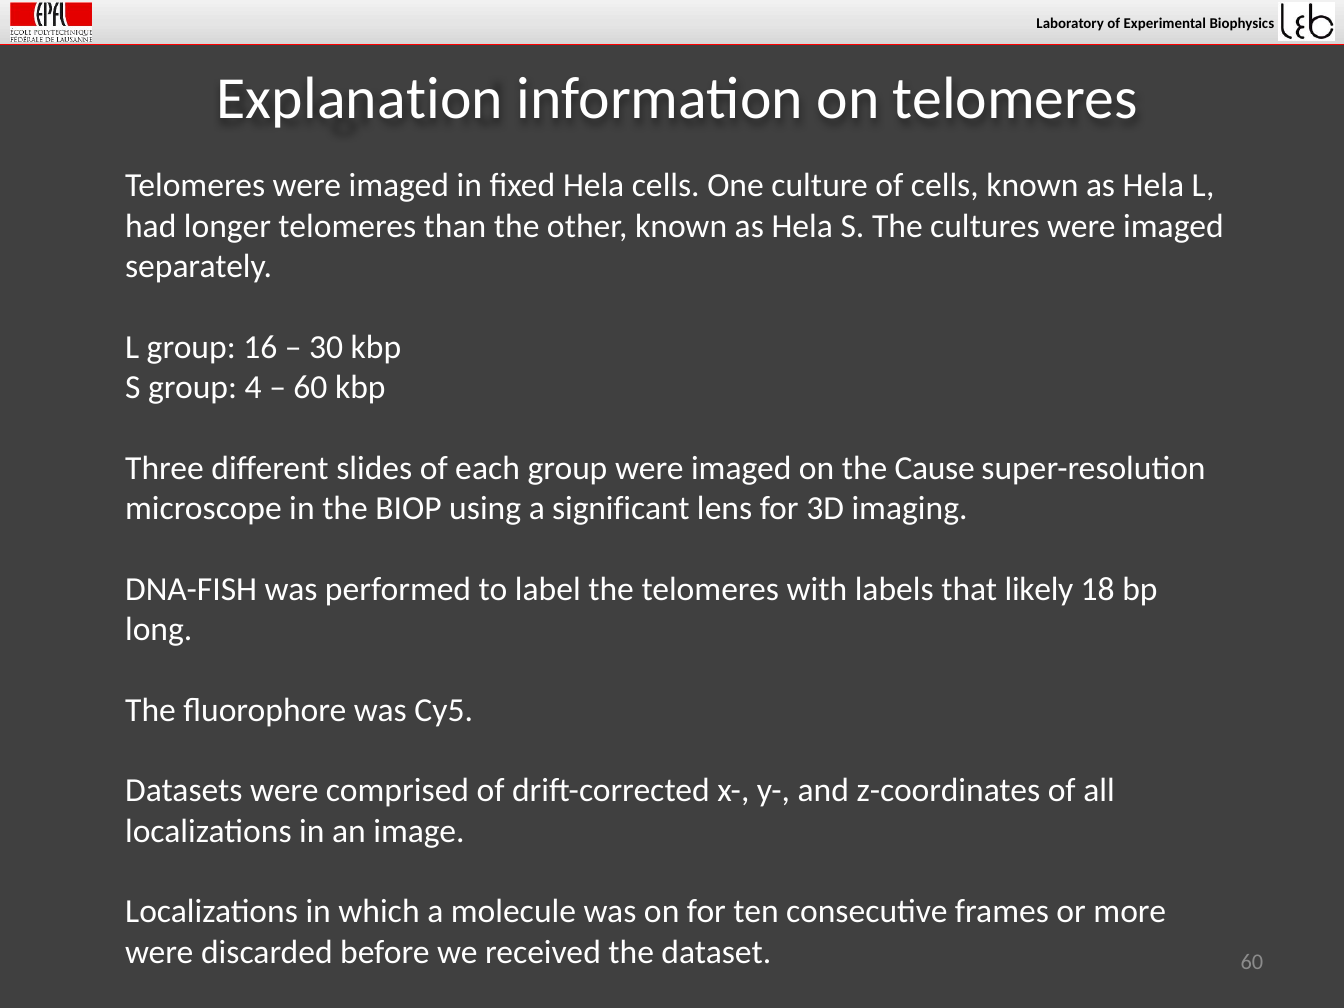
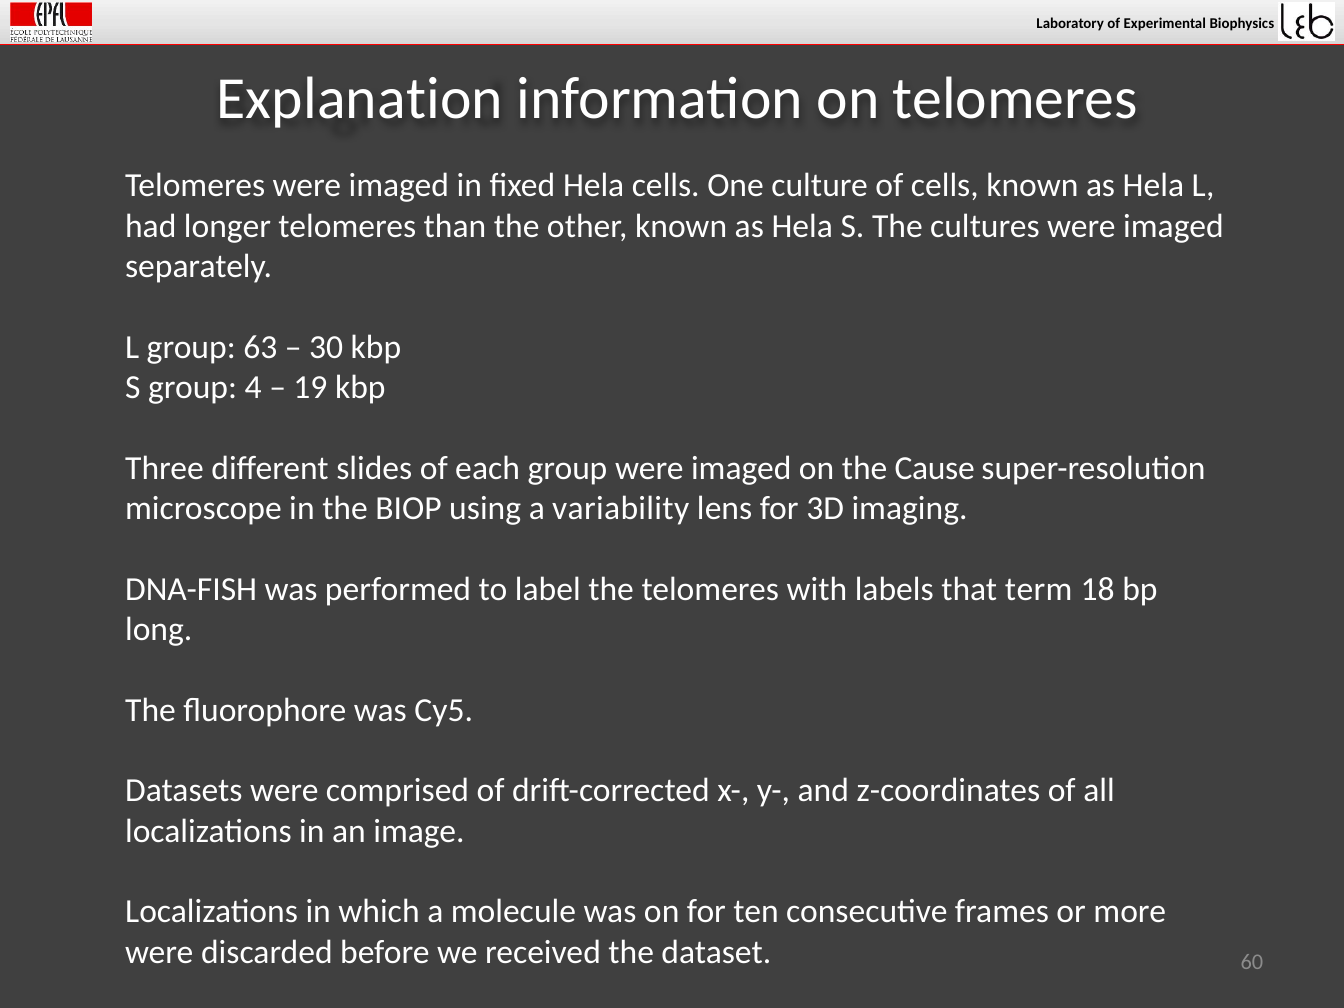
16: 16 -> 63 (260, 347)
60: 60 -> 19 (310, 387)
significant: significant -> variability (621, 508)
likely: likely -> term (1039, 589)
